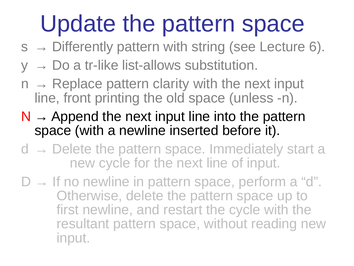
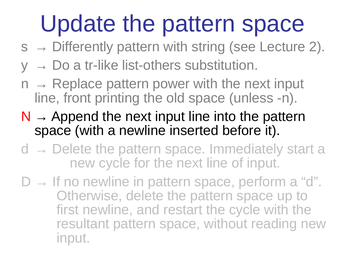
6: 6 -> 2 (317, 47)
list-allows: list-allows -> list-others (152, 65)
clarity: clarity -> power (171, 84)
